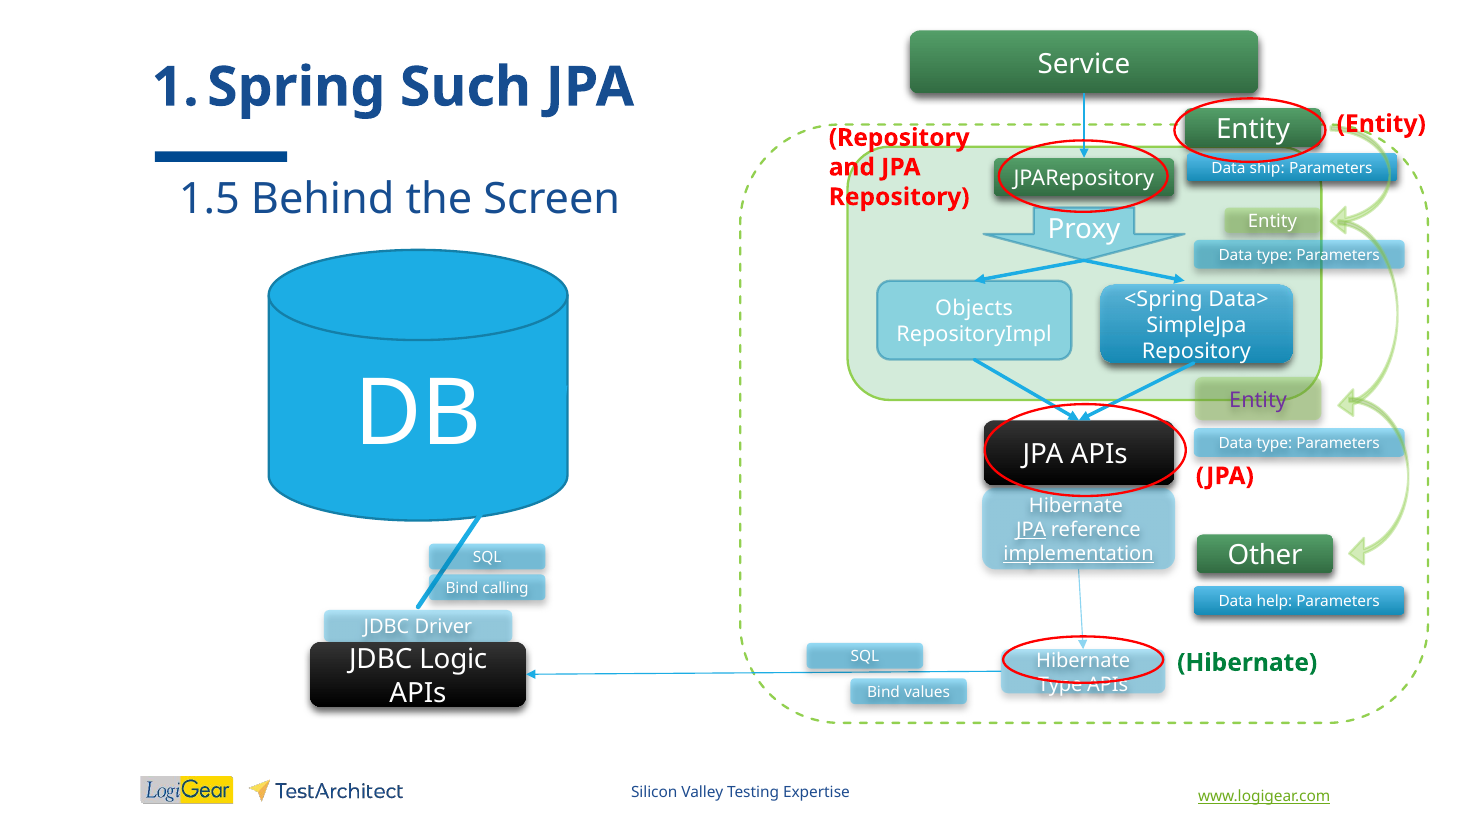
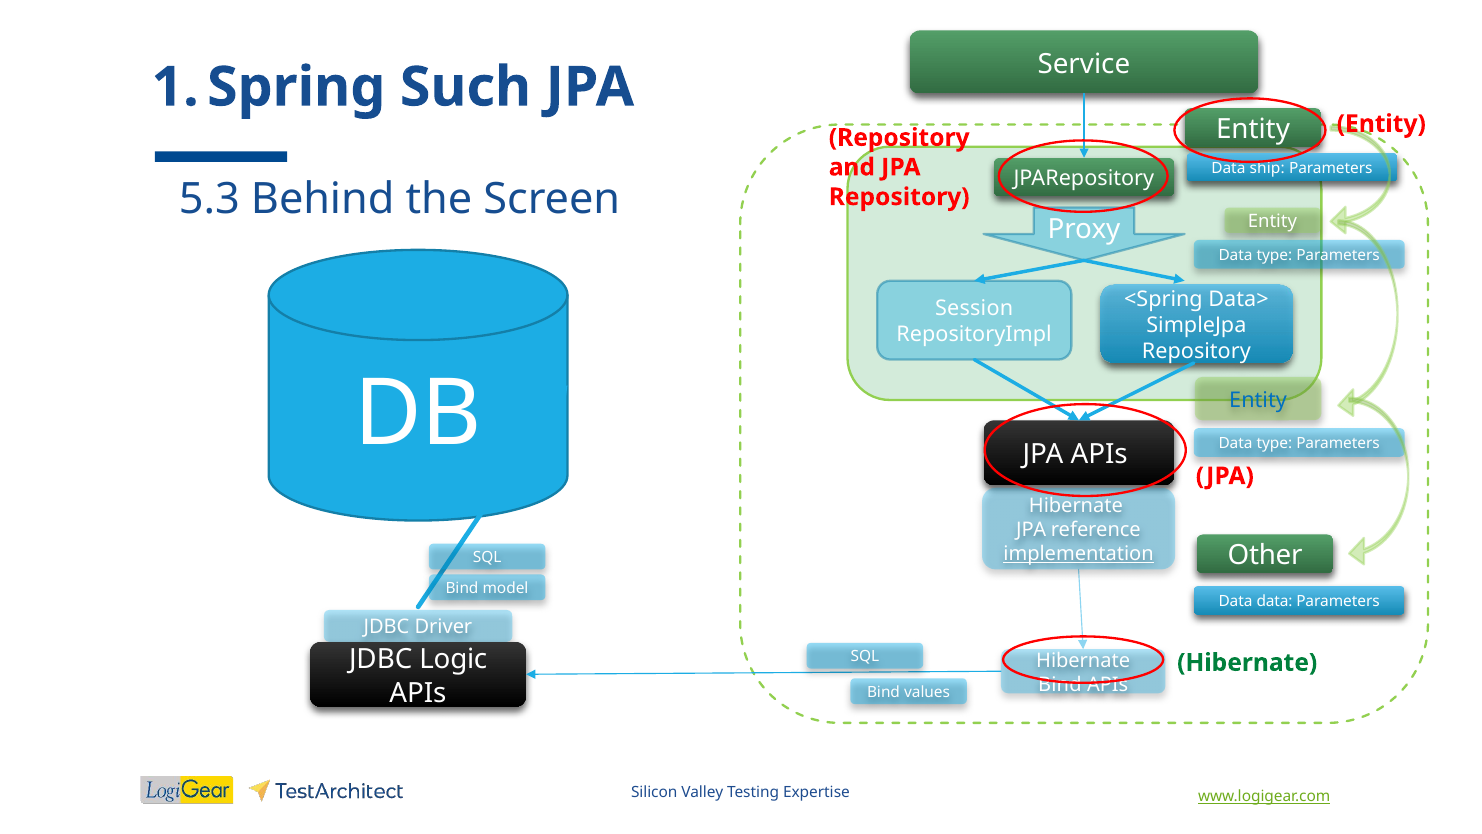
1.5: 1.5 -> 5.3 (209, 199)
Objects: Objects -> Session (974, 309)
Entity colour: purple -> blue (1258, 400)
JPA underline: present -> none (1031, 530)
calling: calling -> model (505, 588)
Data help: help -> data (1275, 601)
Type: Type -> Bind (1060, 684)
